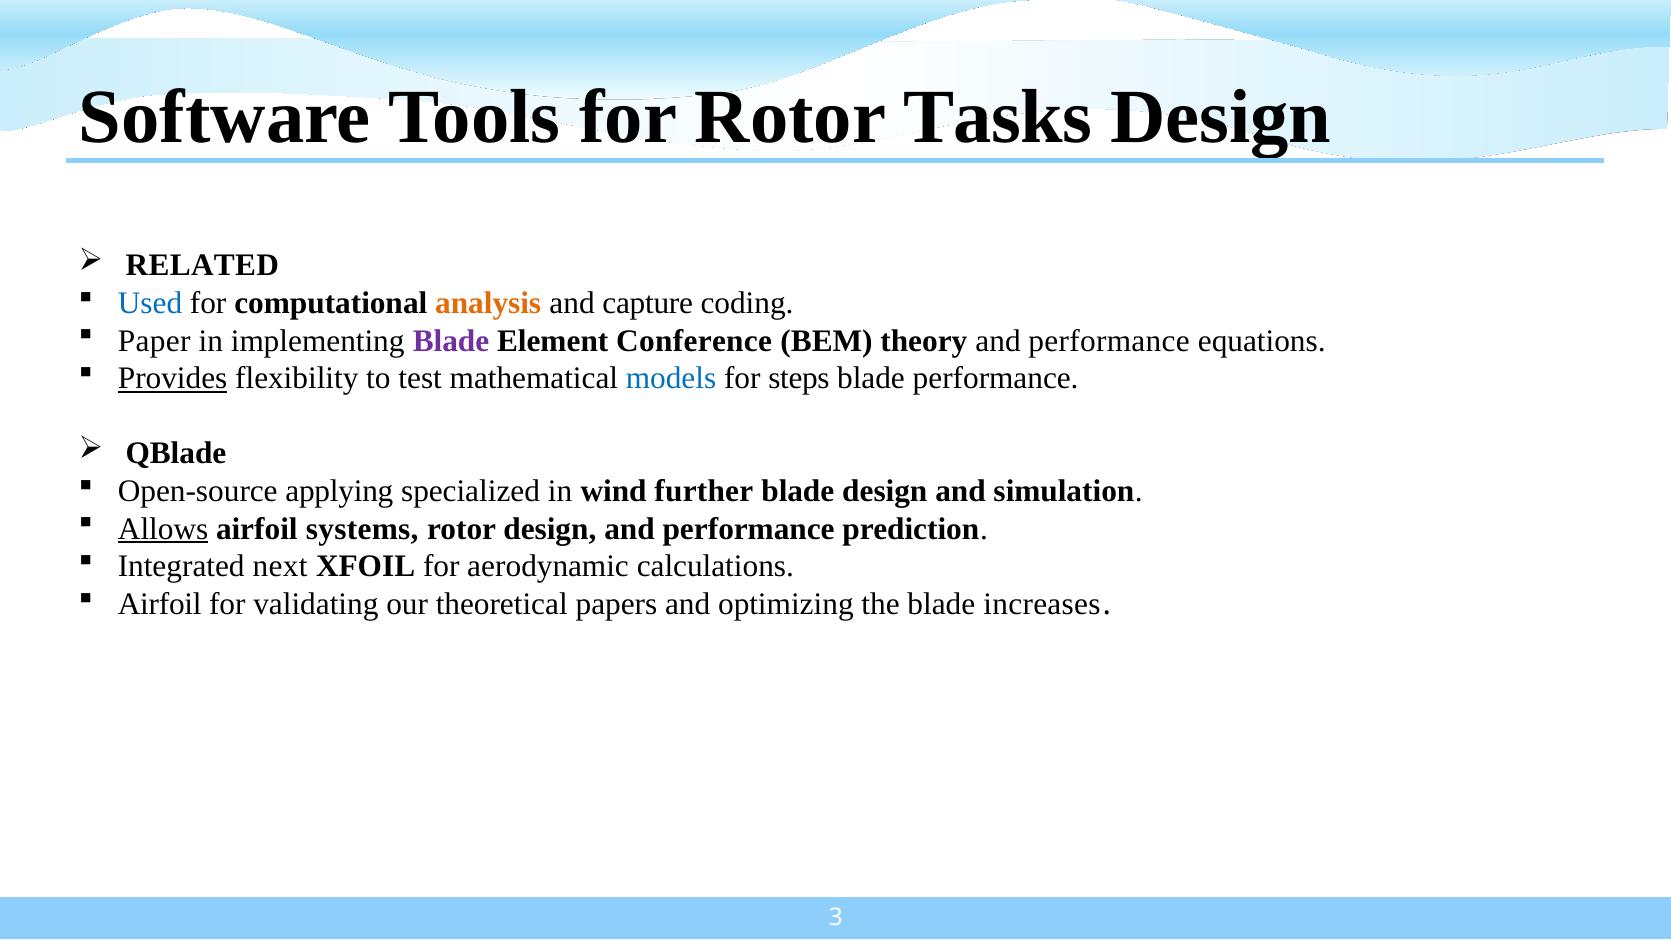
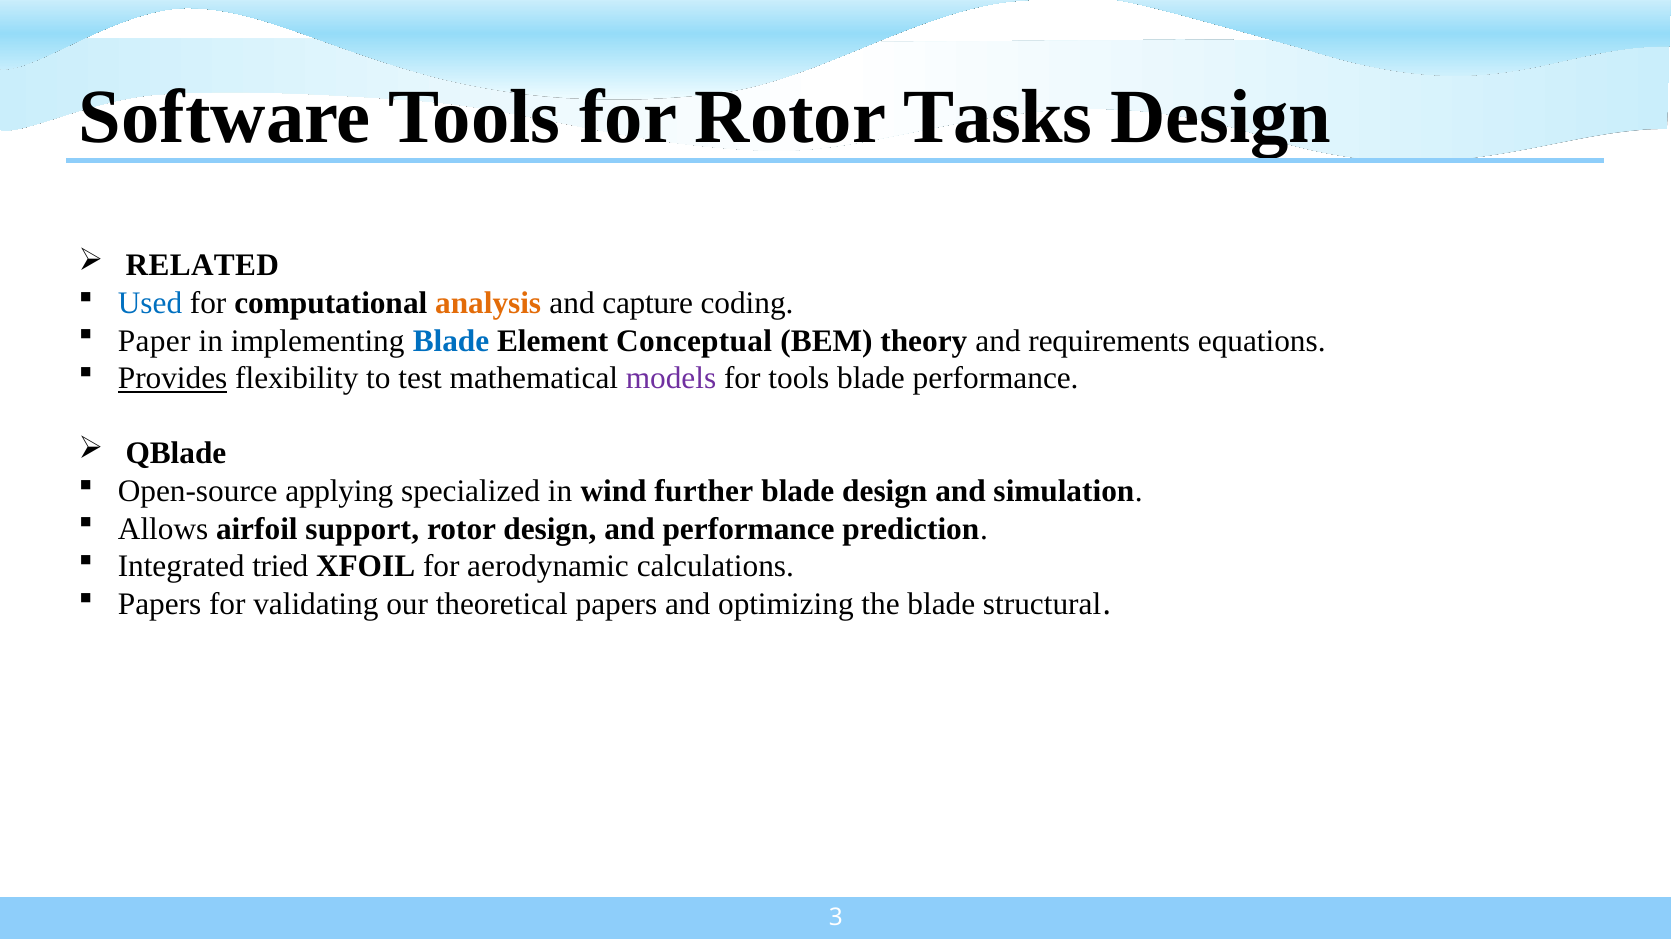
Blade colour: purple -> blue (451, 341)
Conference: Conference -> Conceptual (694, 341)
theory and performance: performance -> requirements (1109, 341)
models colour: blue -> purple (671, 378)
for steps: steps -> tools (799, 378)
Allows underline: present -> none (163, 529)
systems: systems -> support (362, 529)
next: next -> tried (280, 566)
Airfoil: Airfoil -> Papers (160, 604)
increases: increases -> structural (1042, 604)
